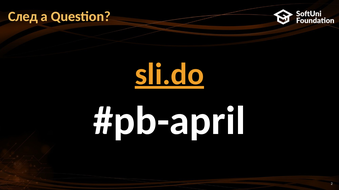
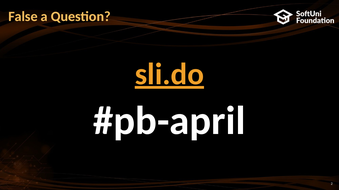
След: След -> False (23, 16)
